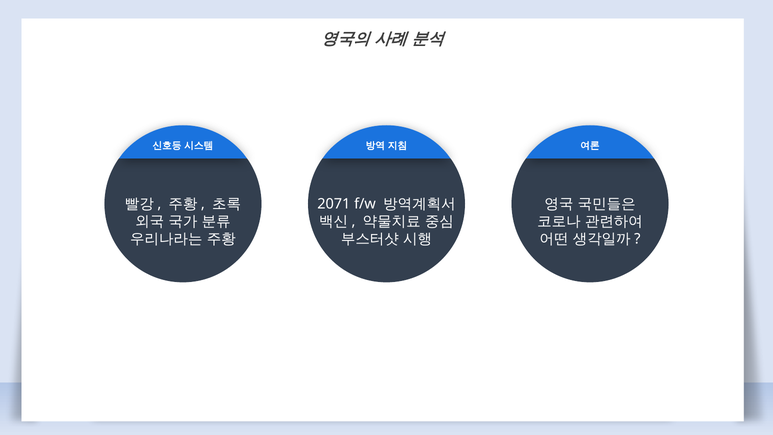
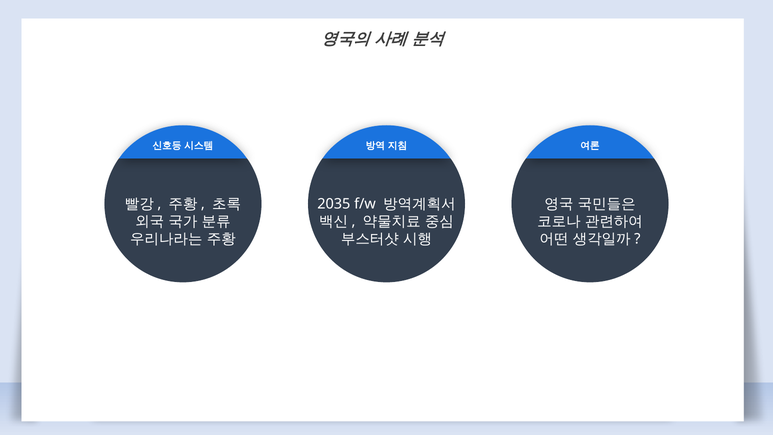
2071: 2071 -> 2035 (334, 204)
